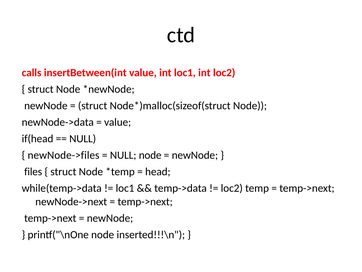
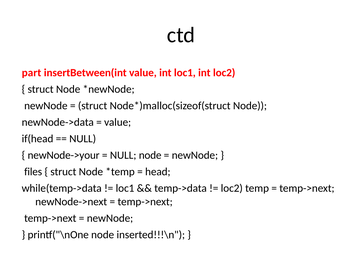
calls: calls -> part (32, 73)
newNode->files: newNode->files -> newNode->your (64, 155)
